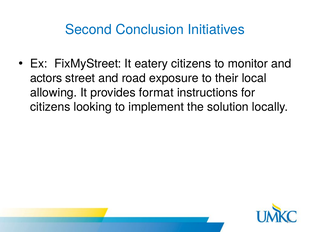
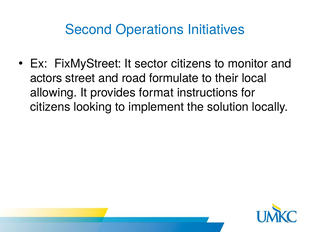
Conclusion: Conclusion -> Operations (150, 30)
eatery: eatery -> sector (151, 64)
exposure: exposure -> formulate (174, 78)
